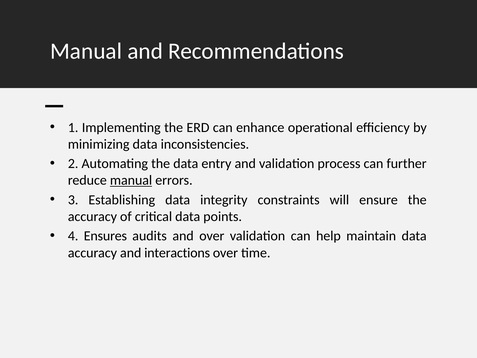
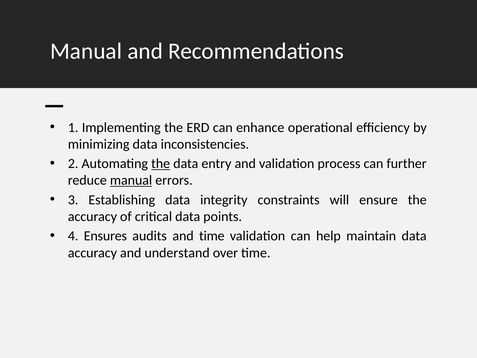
the underline: none -> present (161, 164)
and over: over -> time (212, 236)
interactions: interactions -> understand (177, 253)
